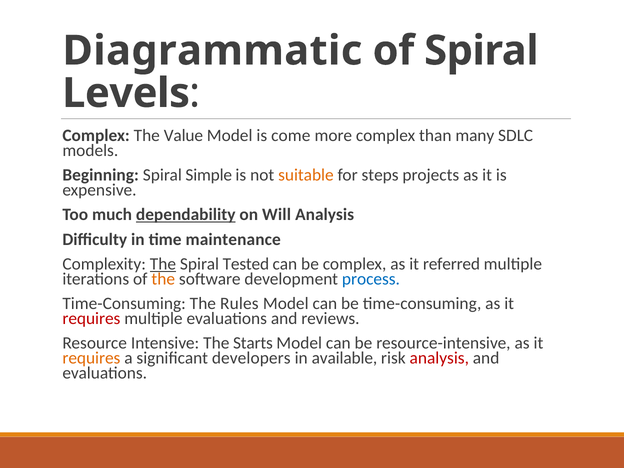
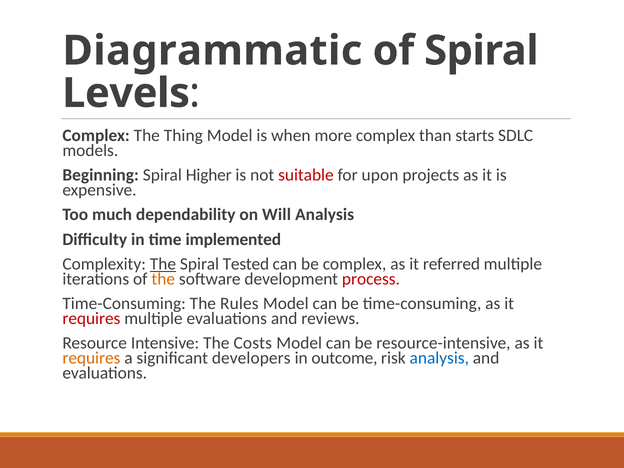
Value: Value -> Thing (183, 135)
come: come -> when (291, 135)
many: many -> starts (475, 135)
Simple: Simple -> Higher (209, 175)
suitable colour: orange -> red (306, 175)
steps: steps -> upon (380, 175)
dependability underline: present -> none (186, 215)
maintenance: maintenance -> implemented (233, 239)
process colour: blue -> red (371, 279)
Starts: Starts -> Costs (253, 343)
available: available -> outcome (344, 358)
analysis colour: red -> blue (439, 358)
